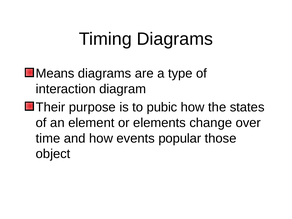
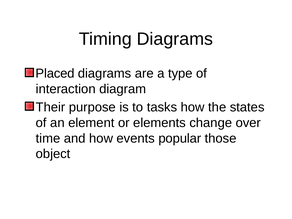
Means: Means -> Placed (55, 73)
pubic: pubic -> tasks (162, 107)
